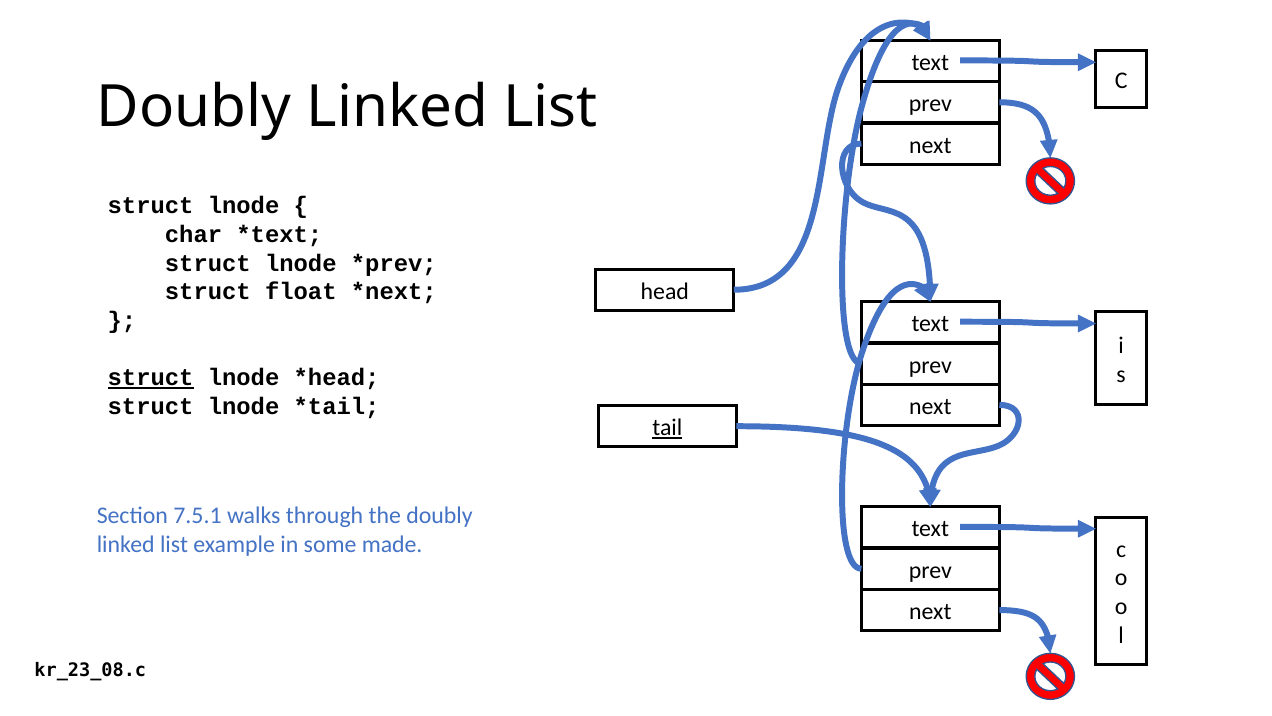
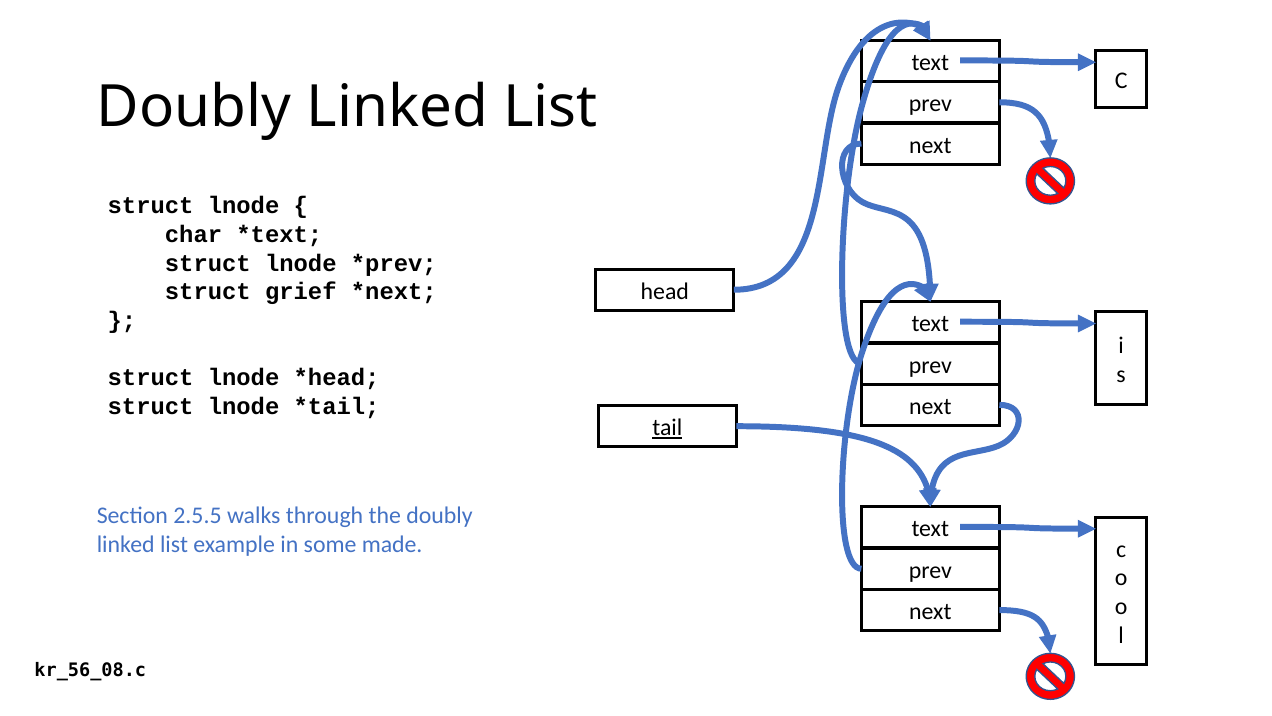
float: float -> grief (301, 292)
struct underline: present -> none (151, 378)
7.5.1: 7.5.1 -> 2.5.5 (197, 515)
kr_23_08.c: kr_23_08.c -> kr_56_08.c (90, 670)
